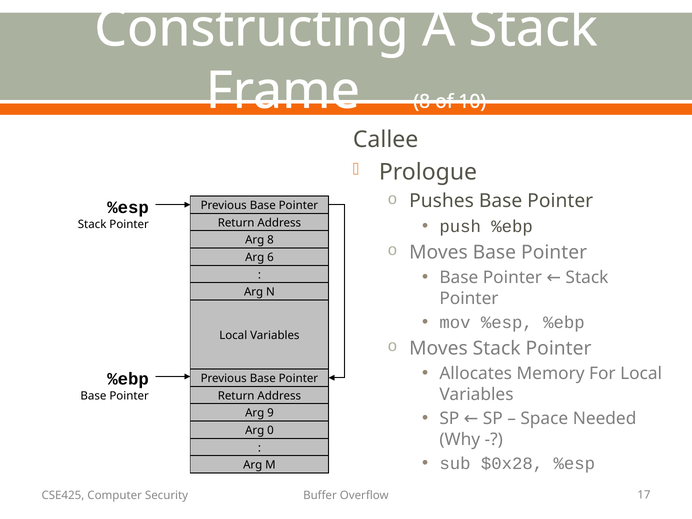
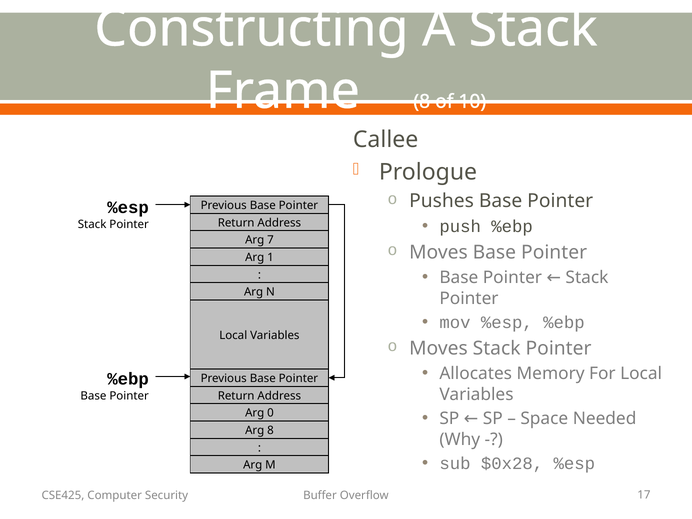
Arg 8: 8 -> 7 (270, 240)
6: 6 -> 1 (270, 257)
9: 9 -> 0 (270, 413)
Arg 0: 0 -> 8 (270, 430)
